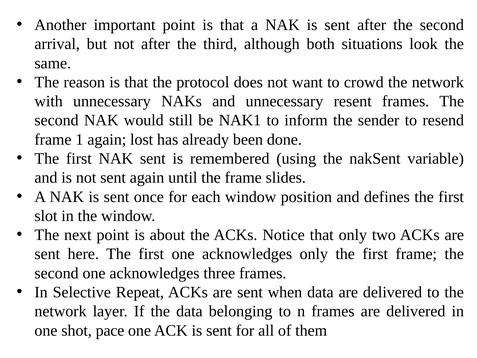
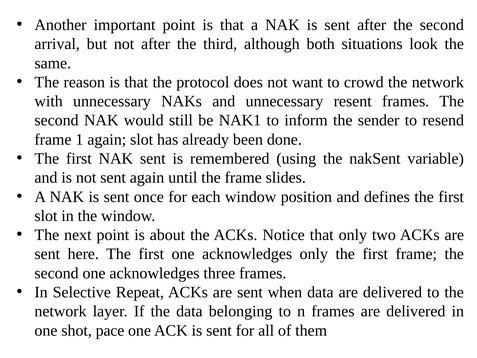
again lost: lost -> slot (142, 139)
